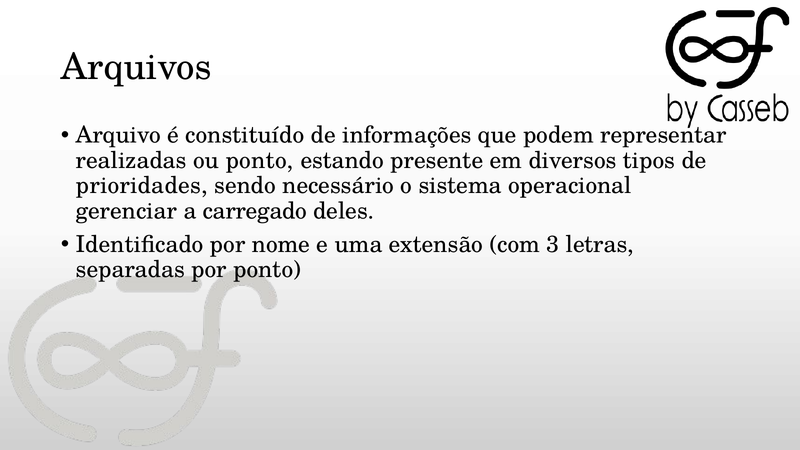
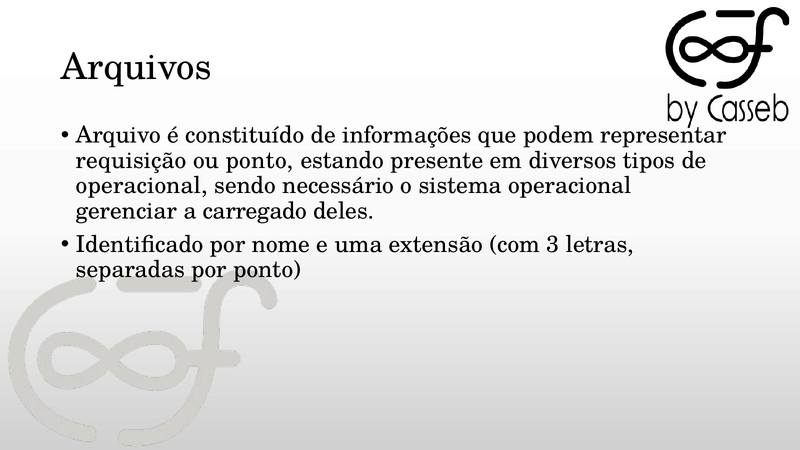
realizadas: realizadas -> requisição (131, 160)
prioridades: prioridades -> operacional (142, 186)
